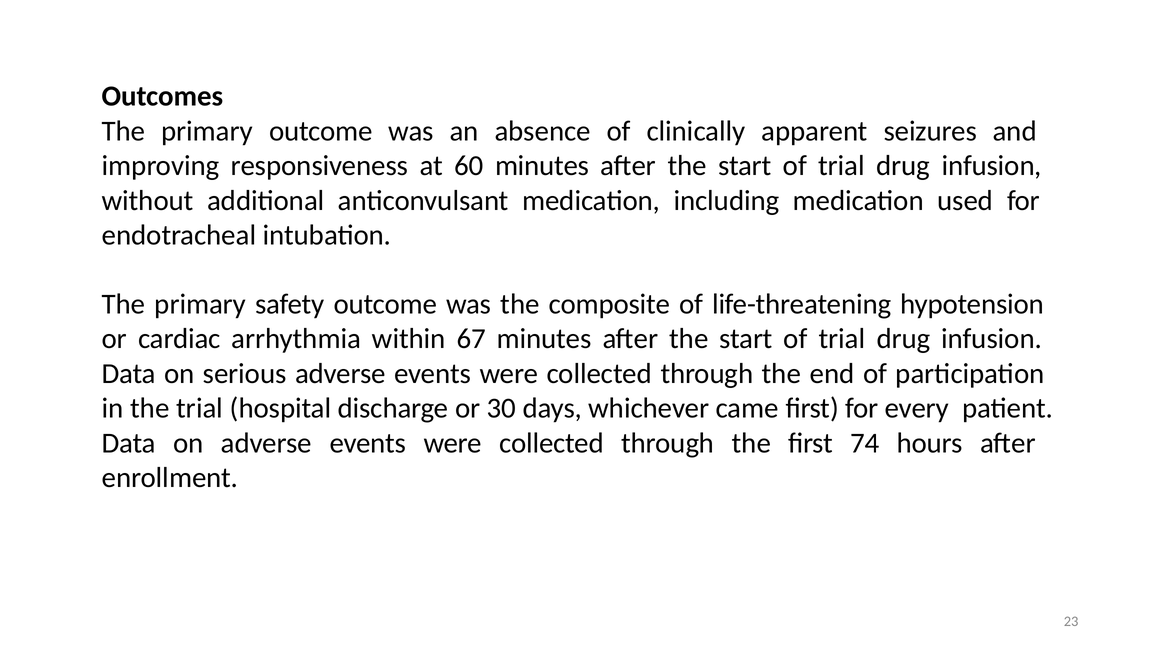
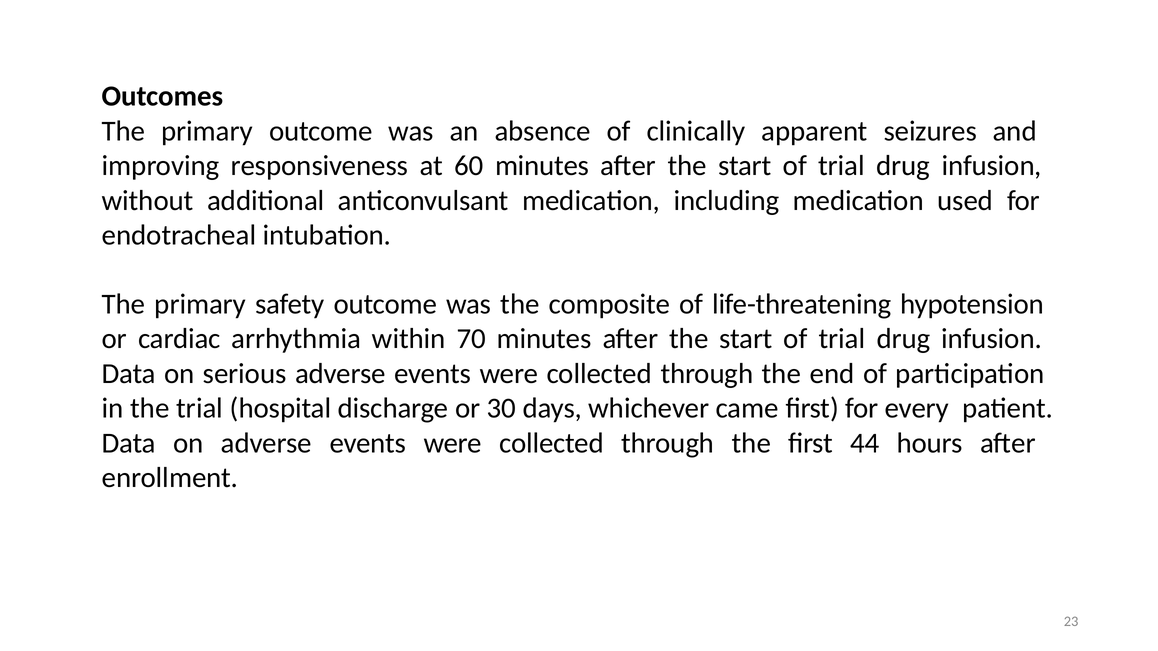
67: 67 -> 70 (471, 339)
74: 74 -> 44 (865, 443)
